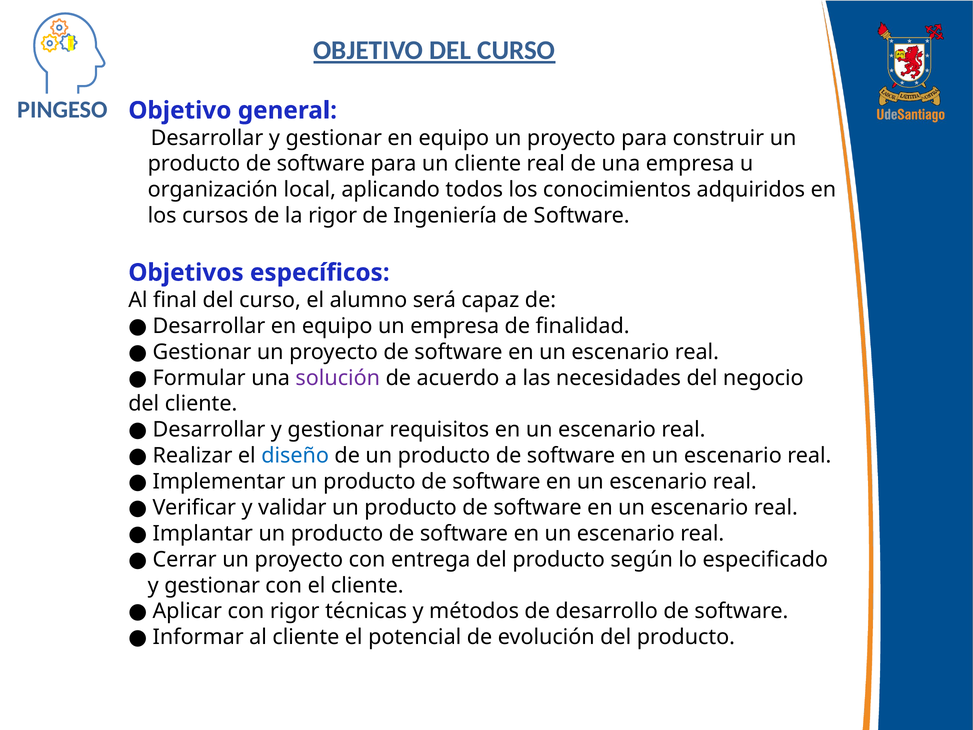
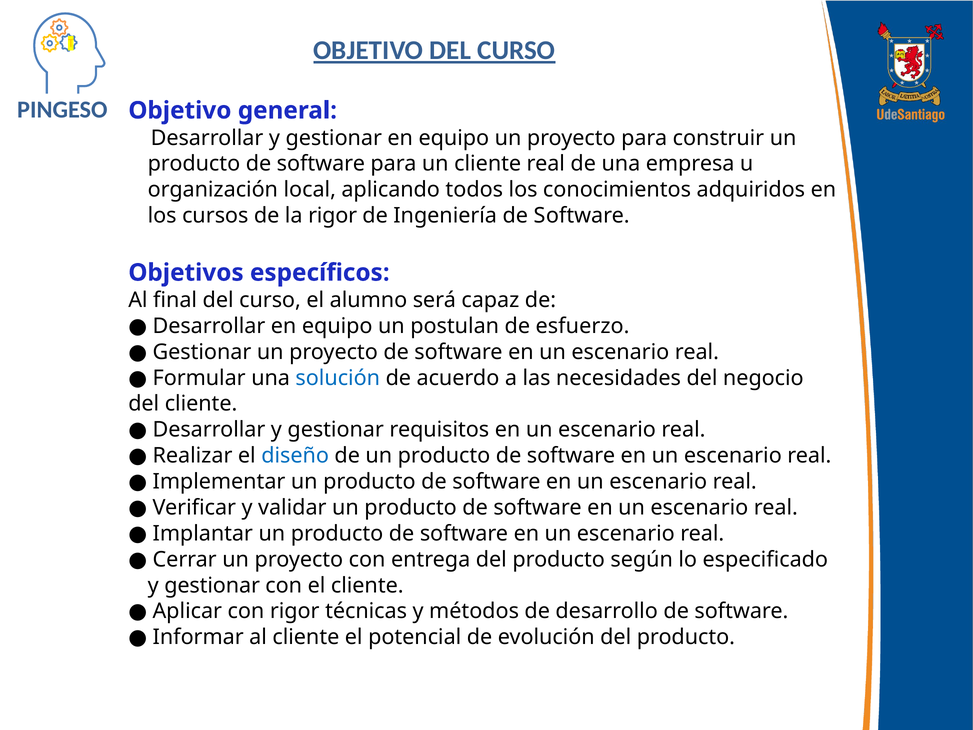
un empresa: empresa -> postulan (455, 326)
finalidad: finalidad -> esfuerzo (583, 326)
solución colour: purple -> blue (338, 378)
